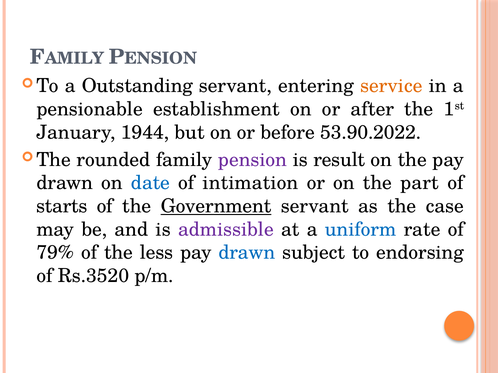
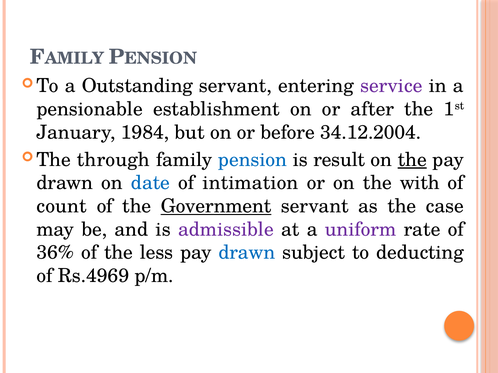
service colour: orange -> purple (391, 86)
1944: 1944 -> 1984 (145, 132)
53.90.2022: 53.90.2022 -> 34.12.2004 (371, 132)
rounded: rounded -> through (113, 160)
pension colour: purple -> blue (253, 160)
the underline: none -> present (412, 160)
part: part -> with (420, 183)
starts: starts -> count (62, 206)
uniform colour: blue -> purple (361, 230)
79%: 79% -> 36% (55, 253)
endorsing: endorsing -> deducting (420, 253)
Rs.3520: Rs.3520 -> Rs.4969 (94, 276)
